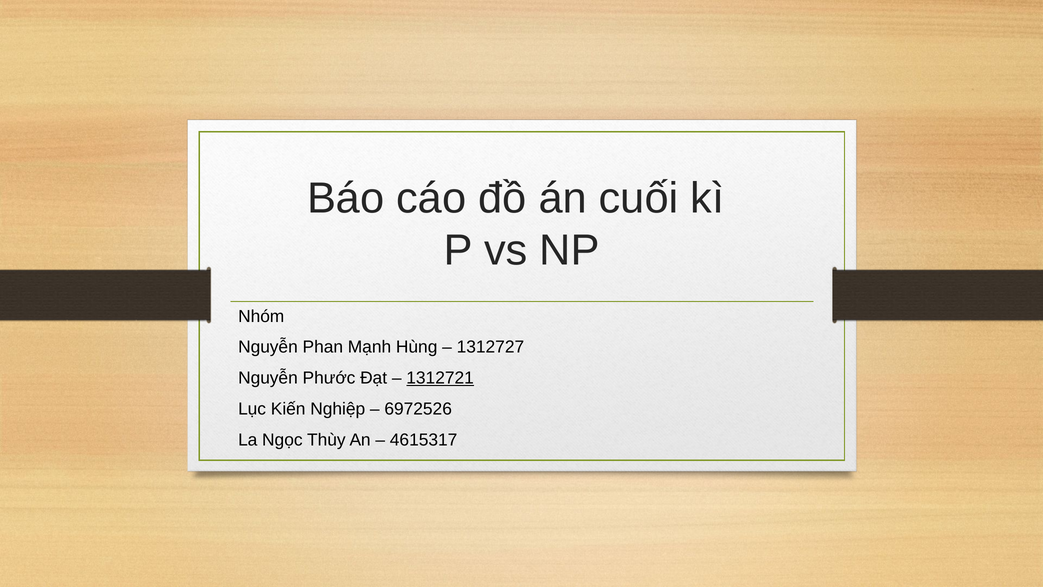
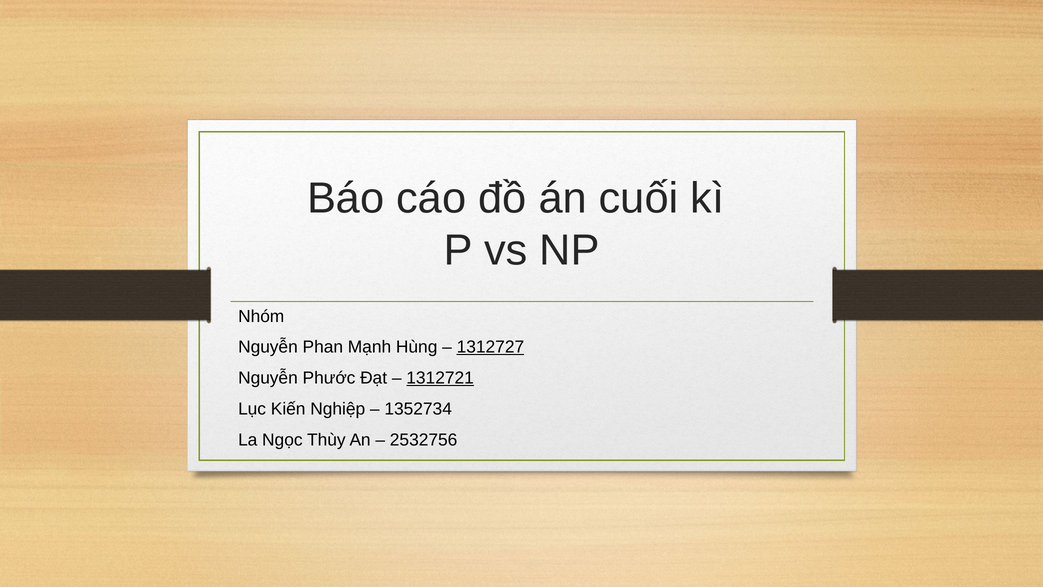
1312727 underline: none -> present (490, 347)
6972526: 6972526 -> 1352734 (418, 409)
4615317: 4615317 -> 2532756 (424, 440)
